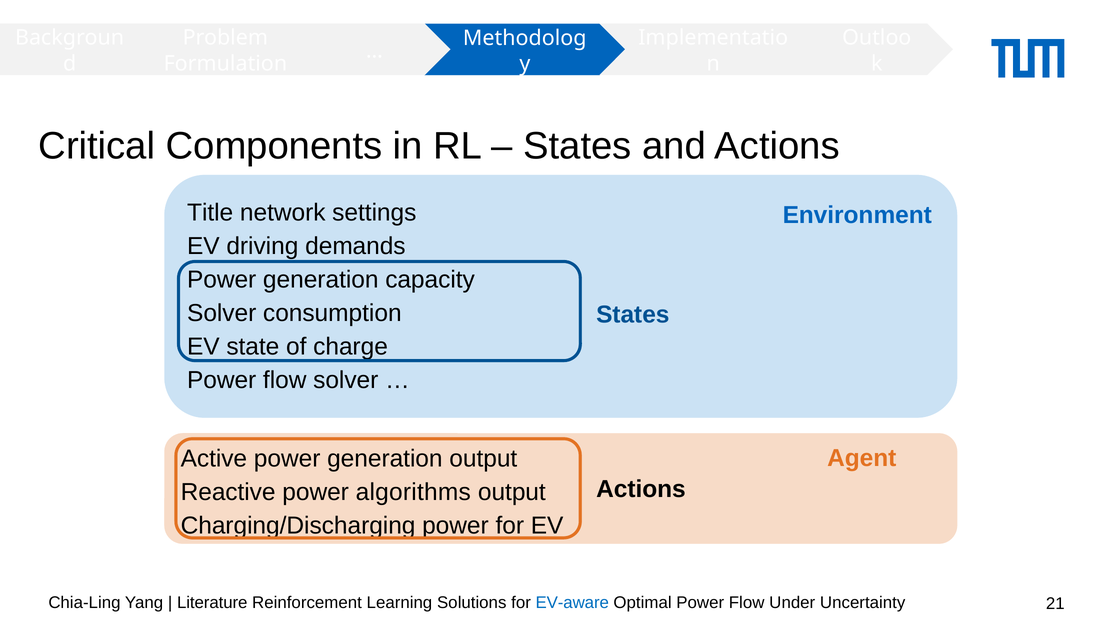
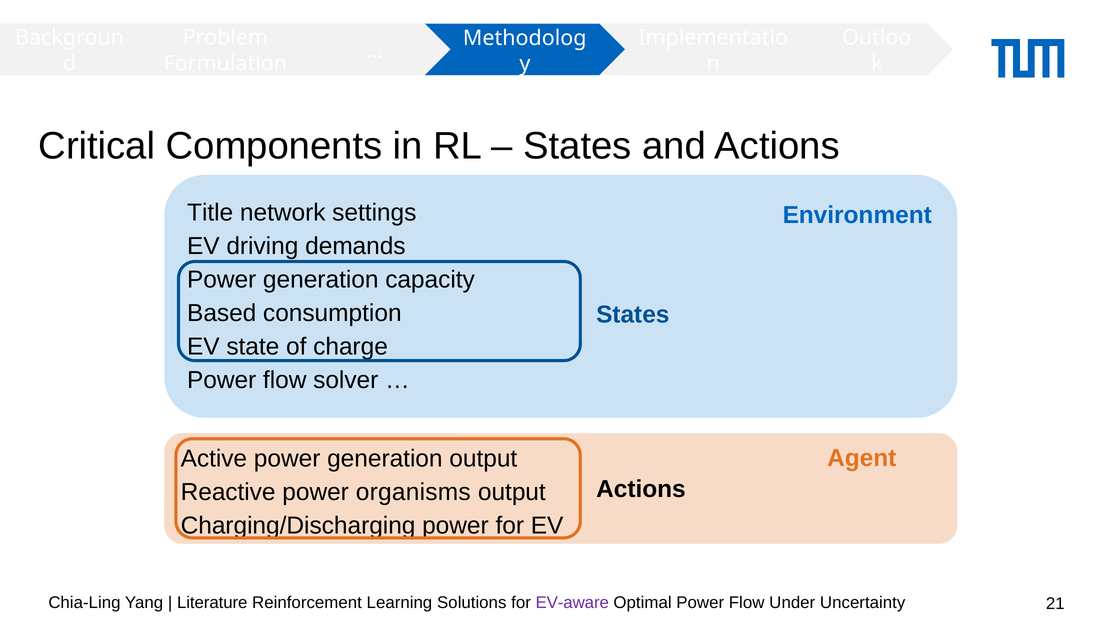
Solver: Solver -> Based (222, 313)
algorithms: algorithms -> organisms (413, 492)
EV-aware colour: blue -> purple (572, 602)
